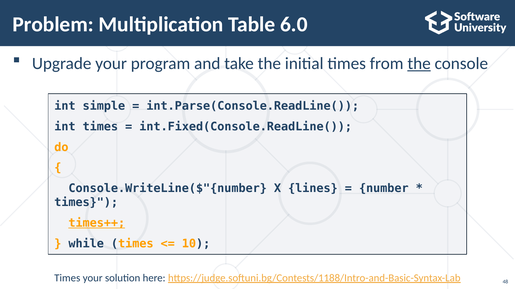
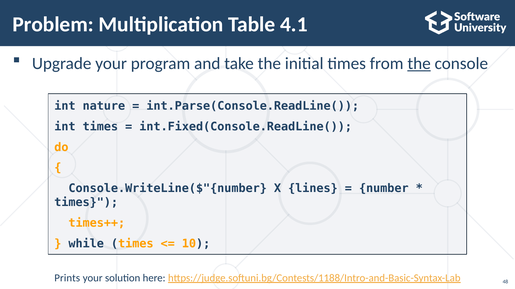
6.0: 6.0 -> 4.1 (294, 24)
simple: simple -> nature (104, 106)
times++ underline: present -> none (97, 223)
Times: Times -> Prints (67, 279)
